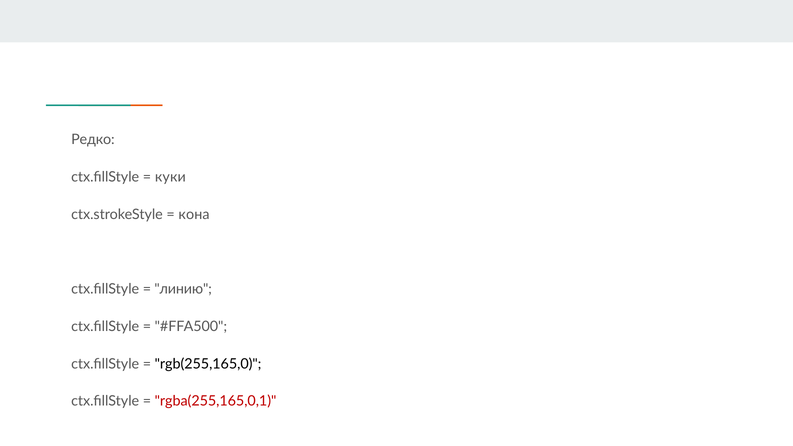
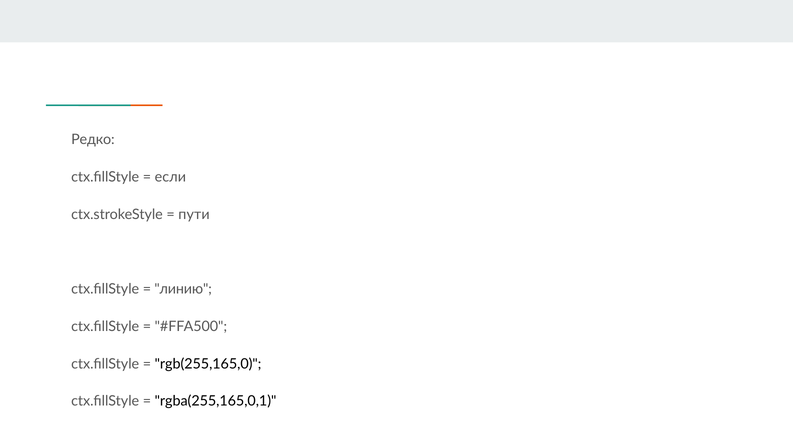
куки: куки -> если (170, 177)
кона: кона -> пути (194, 214)
rgba(255,165,0,1 colour: red -> black (216, 401)
